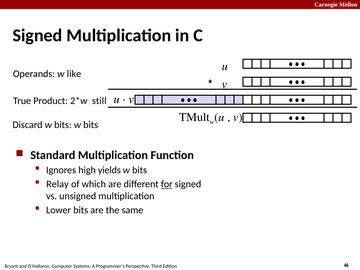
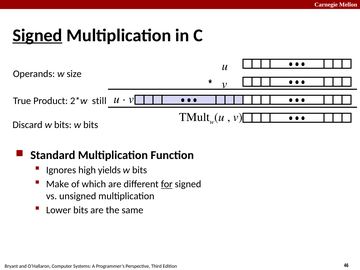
Signed underline: none -> present (37, 35)
like: like -> size (74, 74)
Relay: Relay -> Make (57, 184)
